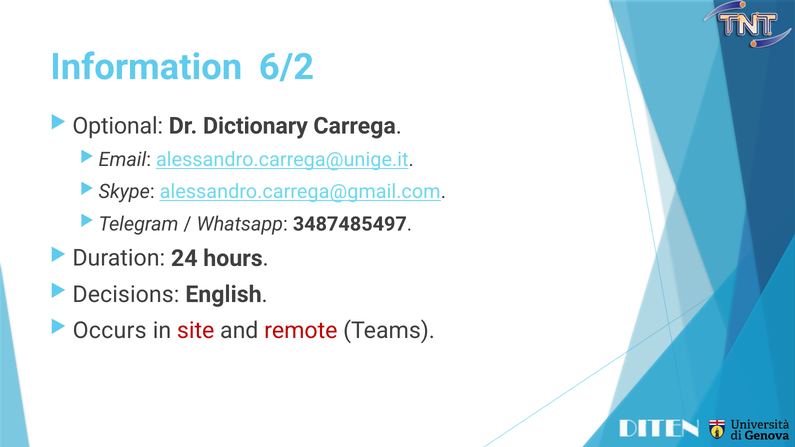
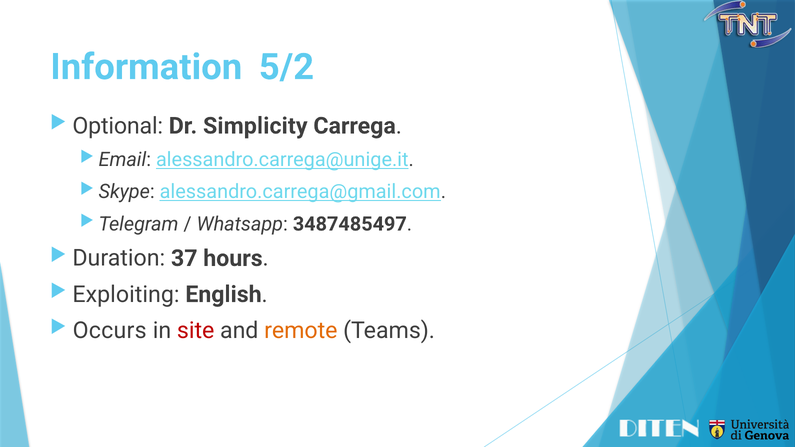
6/2: 6/2 -> 5/2 (286, 67)
Dictionary: Dictionary -> Simplicity (255, 126)
24: 24 -> 37 (184, 258)
Decisions: Decisions -> Exploiting (126, 294)
remote colour: red -> orange (301, 331)
